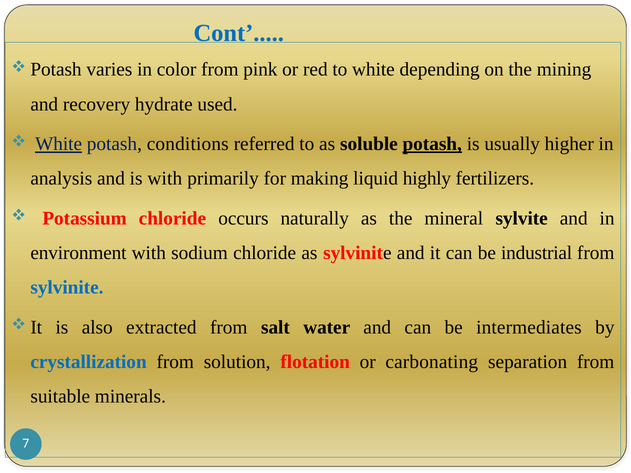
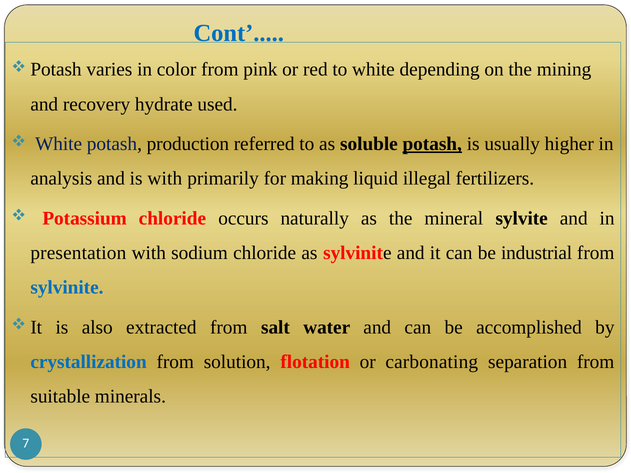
White underline: present -> none (59, 144)
conditions: conditions -> production (188, 144)
highly: highly -> illegal (427, 179)
environment: environment -> presentation (78, 253)
intermediates: intermediates -> accomplished (529, 327)
